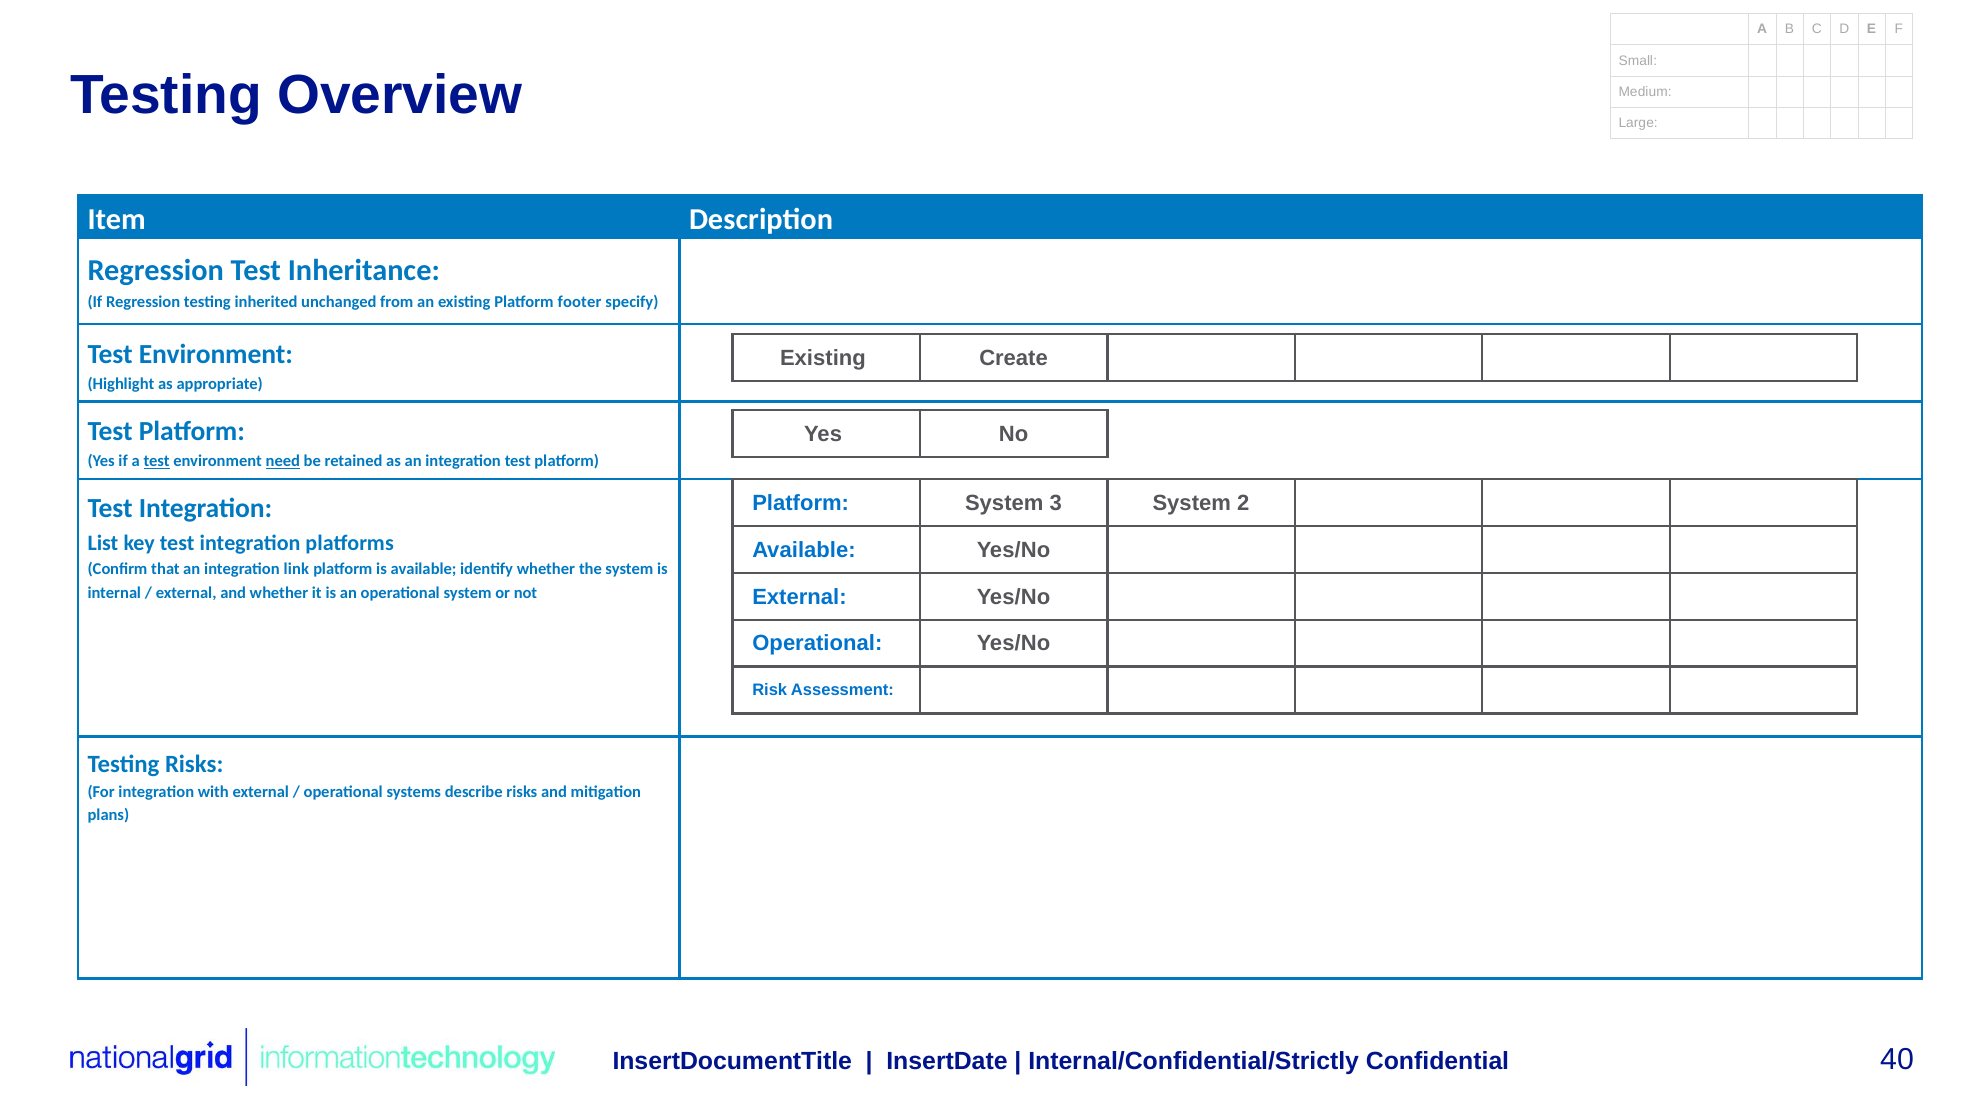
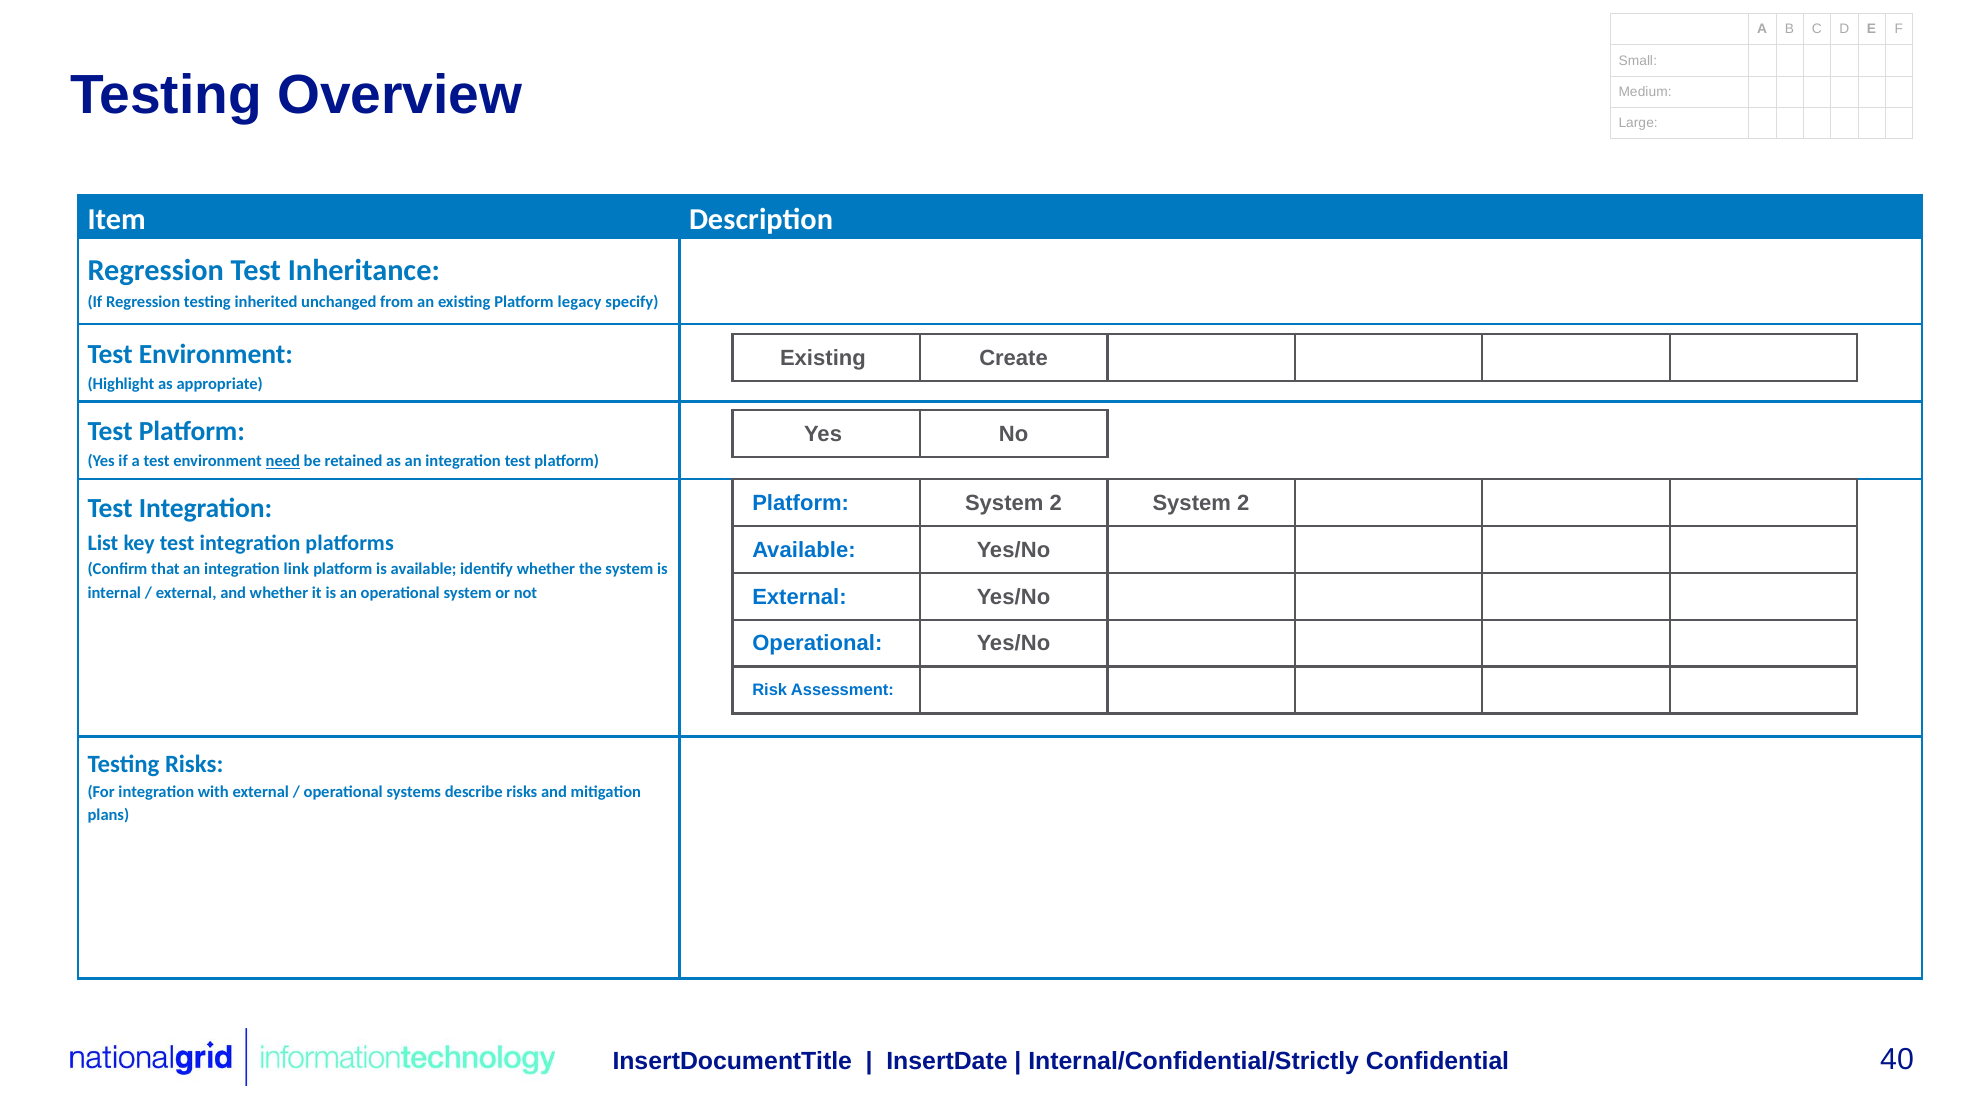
footer: footer -> legacy (580, 302)
test underline: present -> none (157, 461)
Platform System 3: 3 -> 2 (1056, 503)
